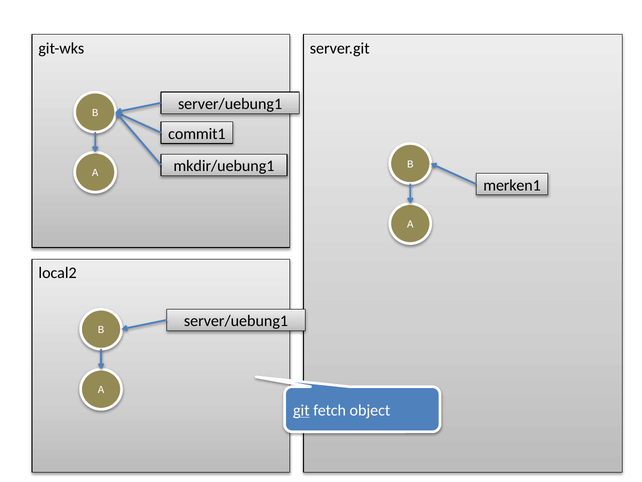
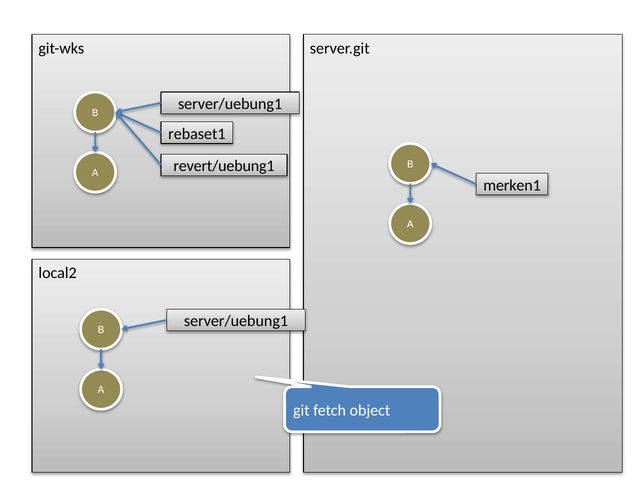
commit1: commit1 -> rebaset1 (197, 134)
mkdir/uebung1: mkdir/uebung1 -> revert/uebung1 (224, 166)
git underline: present -> none (301, 410)
